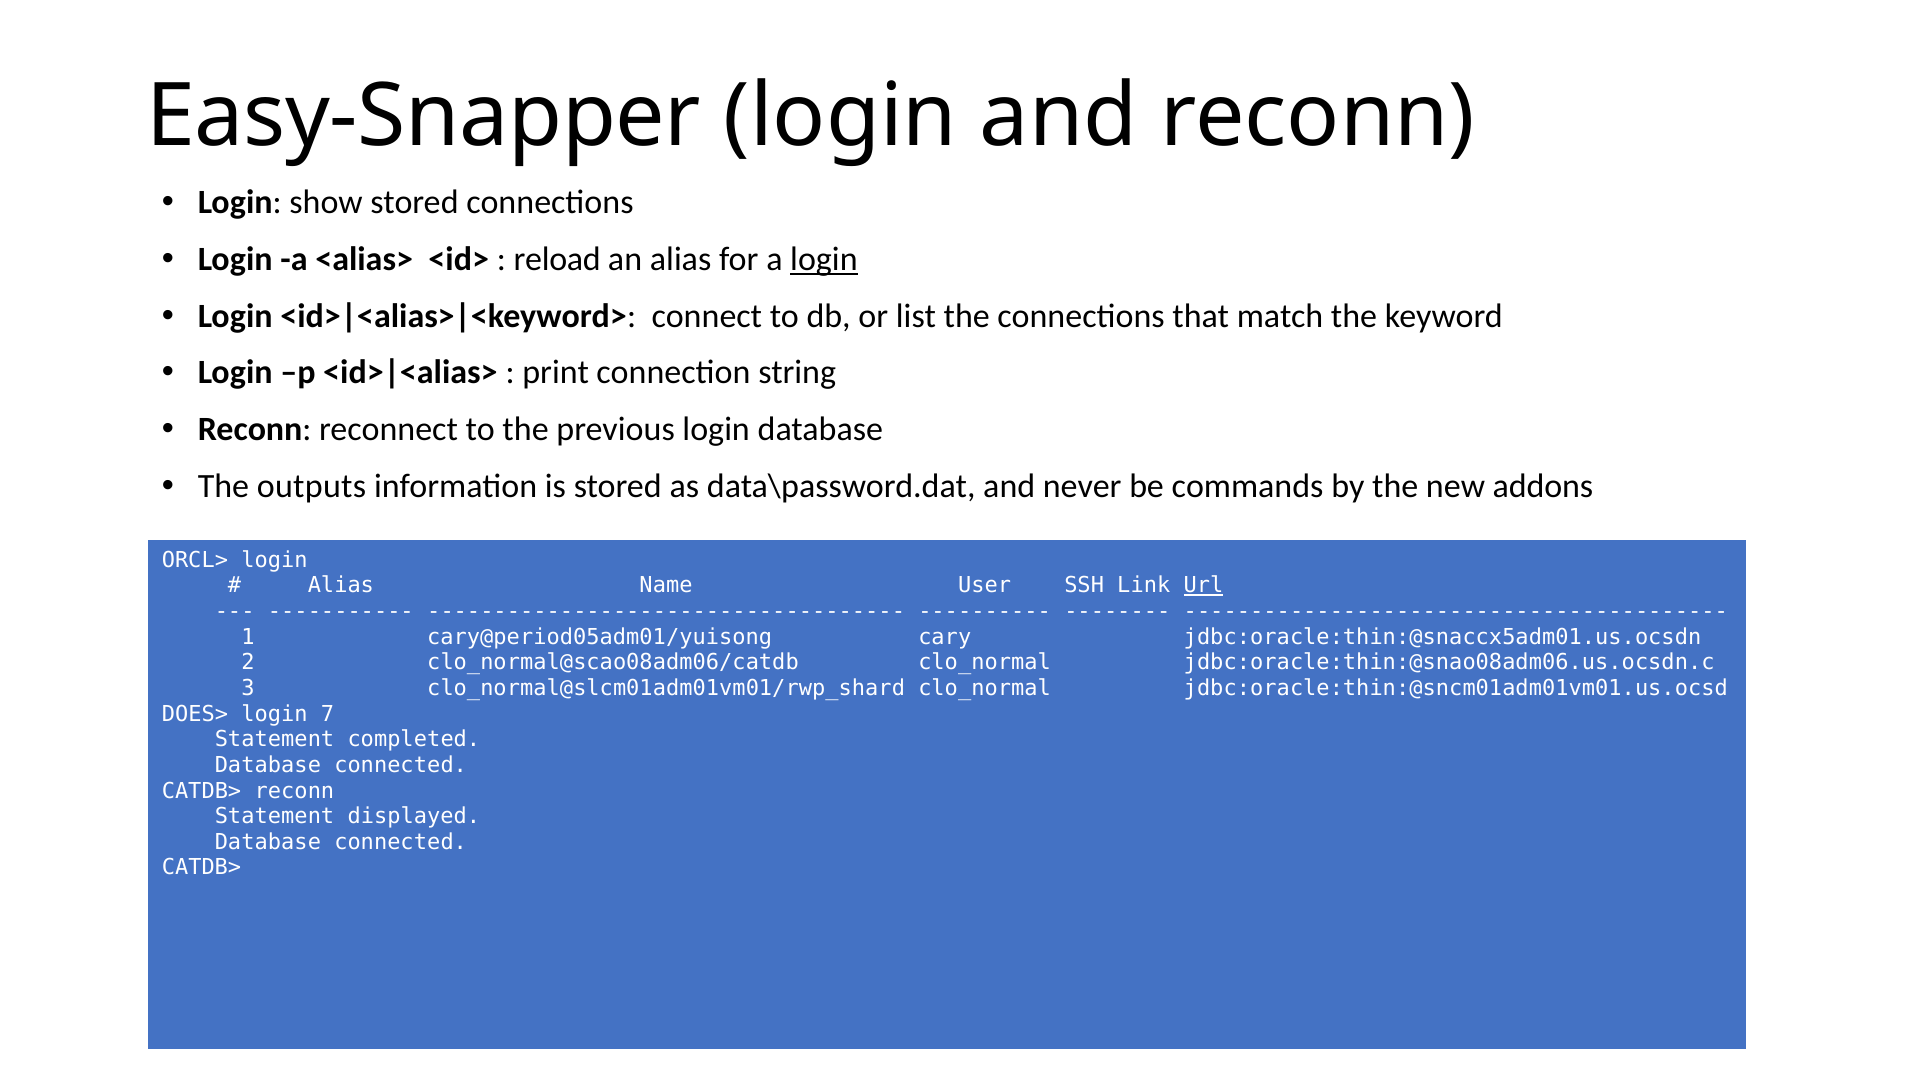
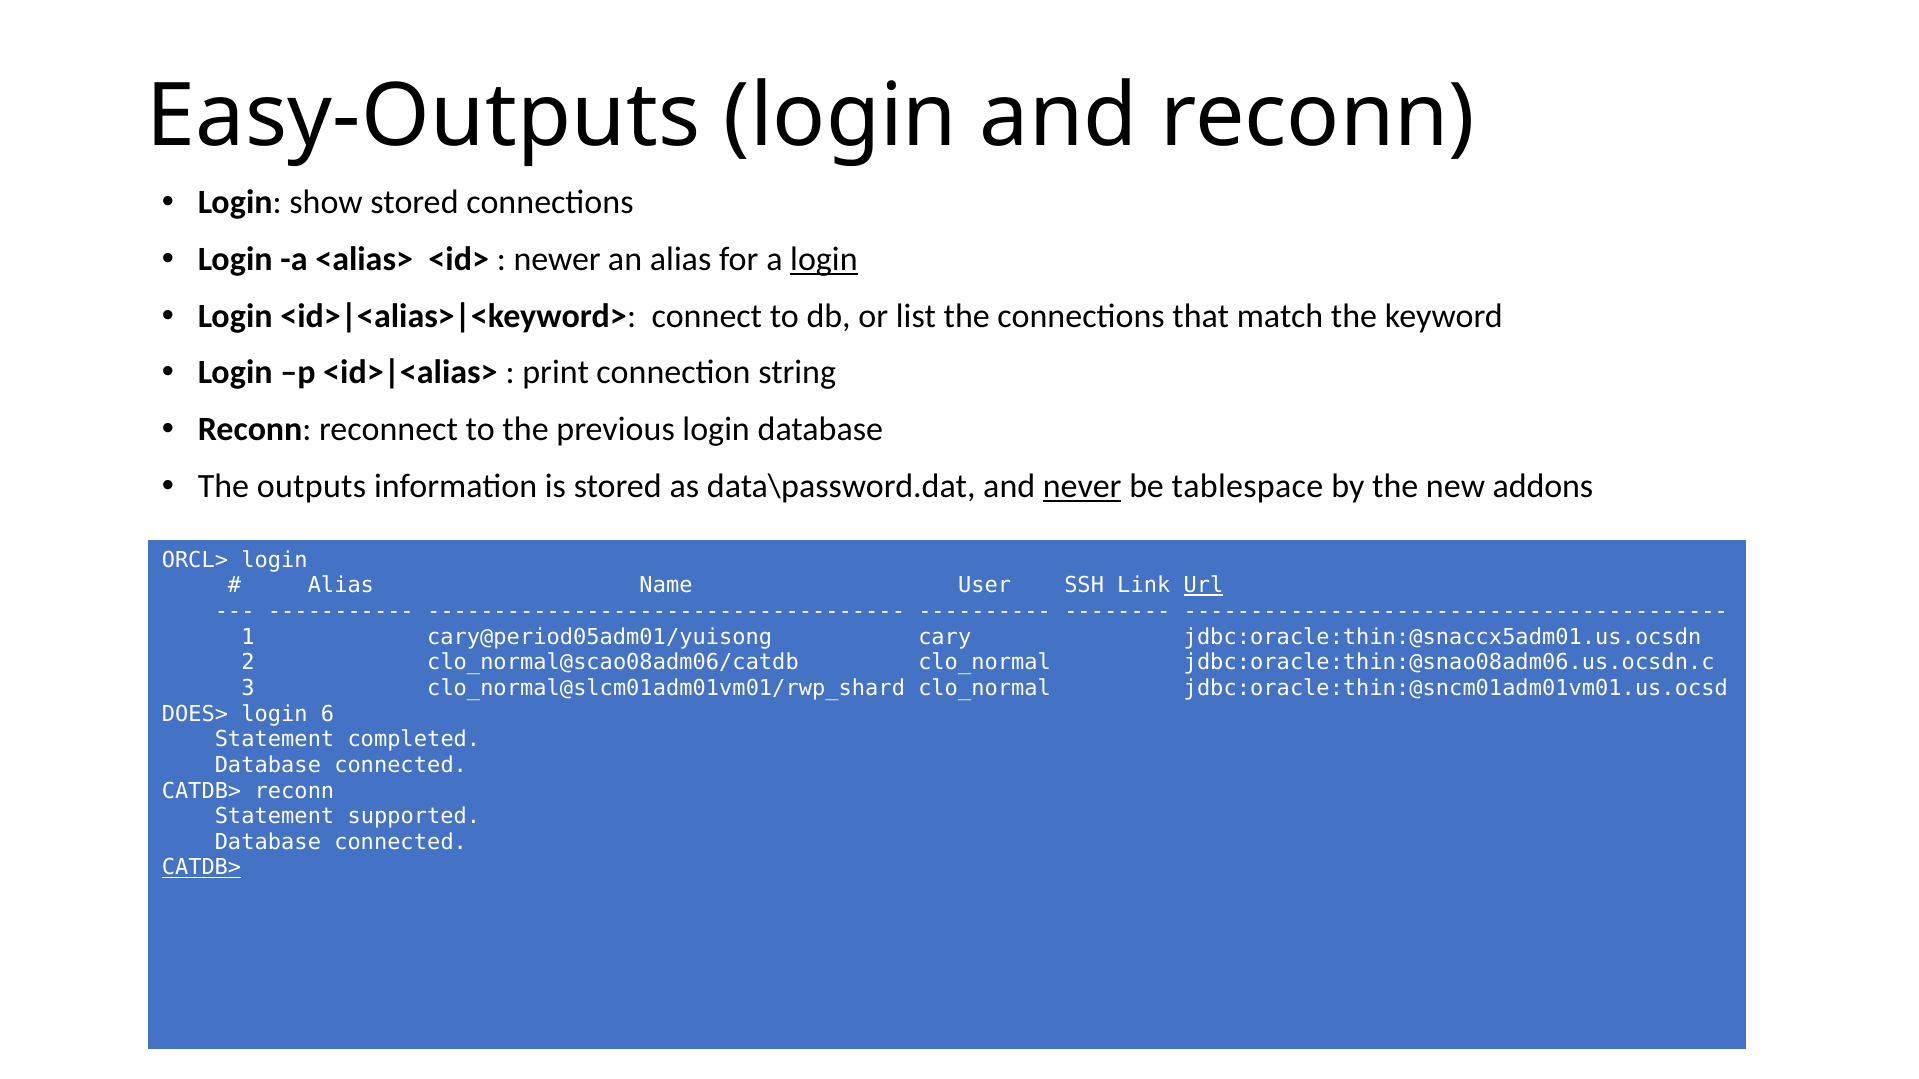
Easy-Snapper: Easy-Snapper -> Easy-Outputs (423, 117)
reload: reload -> newer (557, 259)
never underline: none -> present (1082, 486)
commands: commands -> tablespace (1247, 486)
7: 7 -> 6 (328, 714)
displayed: displayed -> supported (414, 817)
CATDB> underline: none -> present (202, 868)
